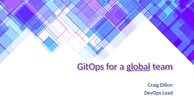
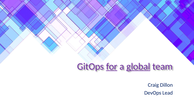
for underline: none -> present (112, 67)
